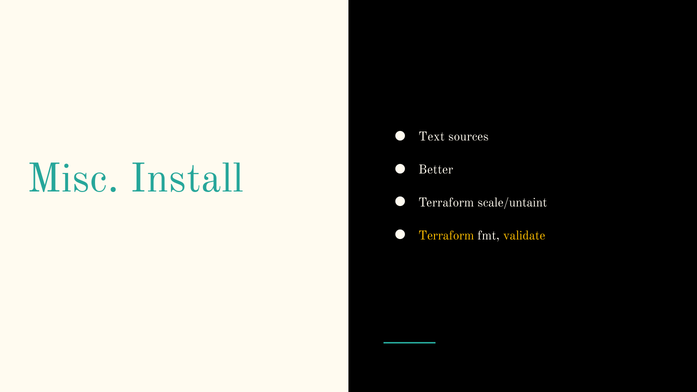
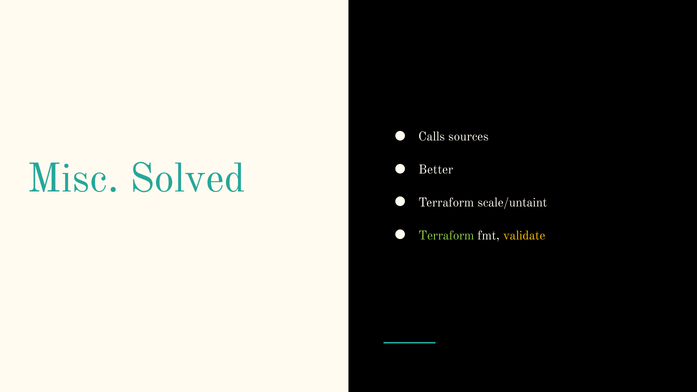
Text: Text -> Calls (432, 137)
Install: Install -> Solved (187, 178)
Terraform colour: yellow -> light green (446, 235)
